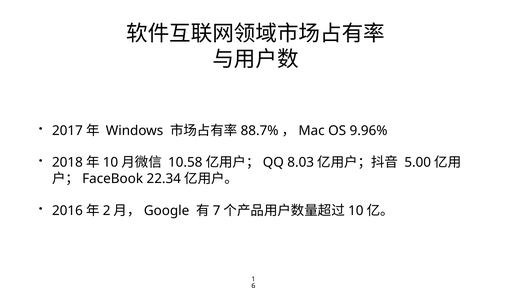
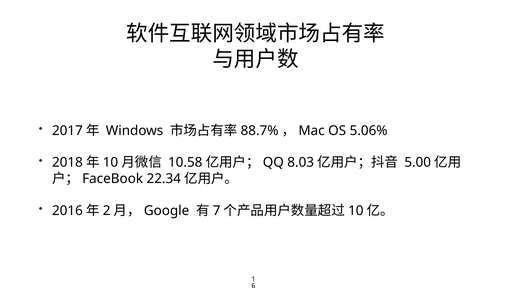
9.96%: 9.96% -> 5.06% (369, 130)
